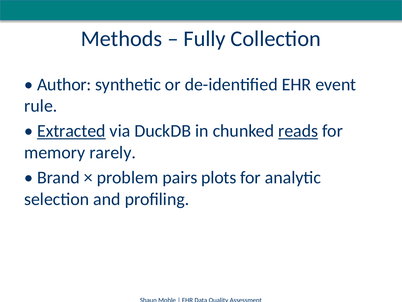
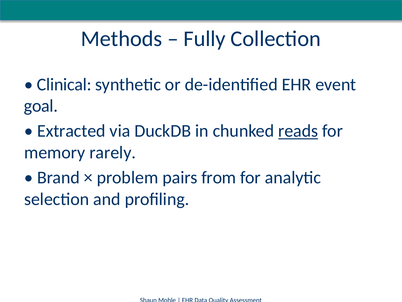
Author: Author -> Clinical (64, 84)
rule: rule -> goal (41, 106)
Extracted underline: present -> none (71, 131)
plots: plots -> from (219, 177)
